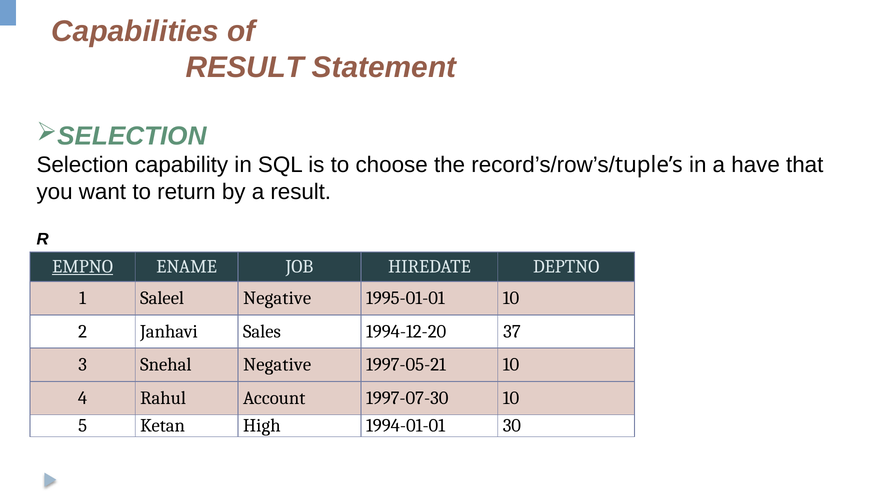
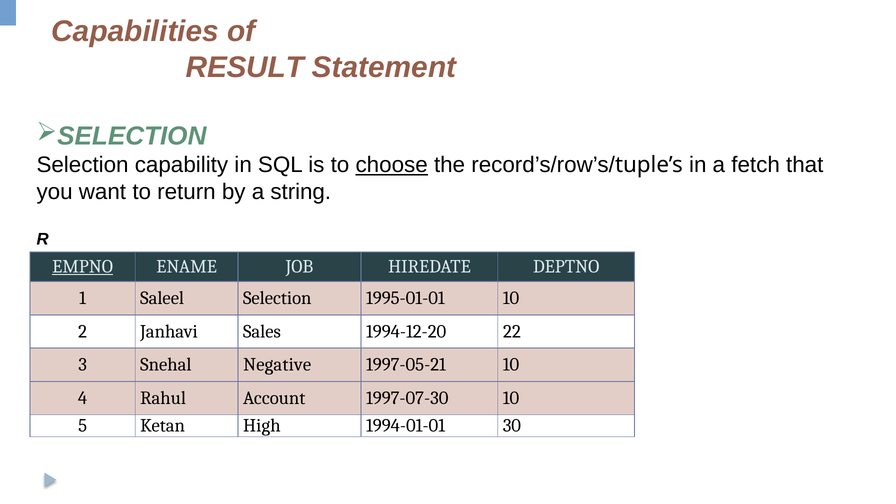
choose underline: none -> present (392, 165)
have: have -> fetch (756, 165)
a result: result -> string (301, 192)
Saleel Negative: Negative -> Selection (277, 298)
37: 37 -> 22 (512, 331)
